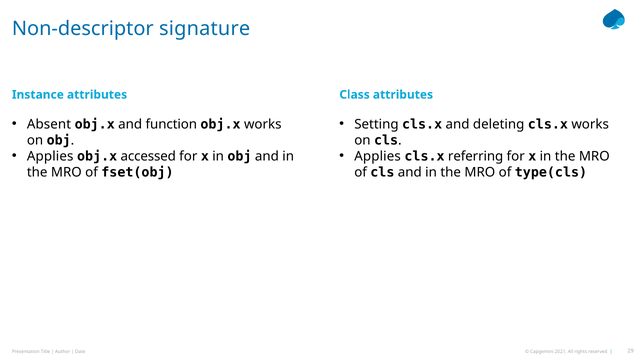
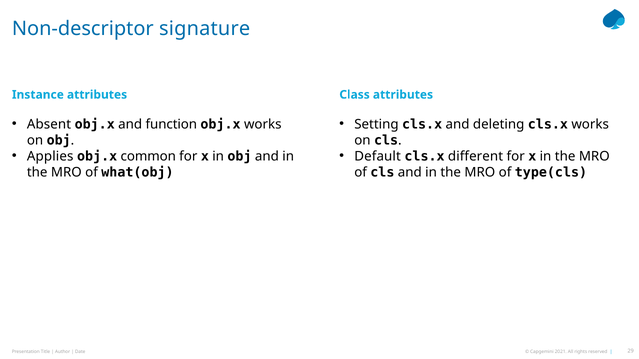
accessed: accessed -> common (148, 156)
Applies: Applies -> Default (378, 156)
referring: referring -> different (476, 156)
fset(obj: fset(obj -> what(obj (137, 172)
